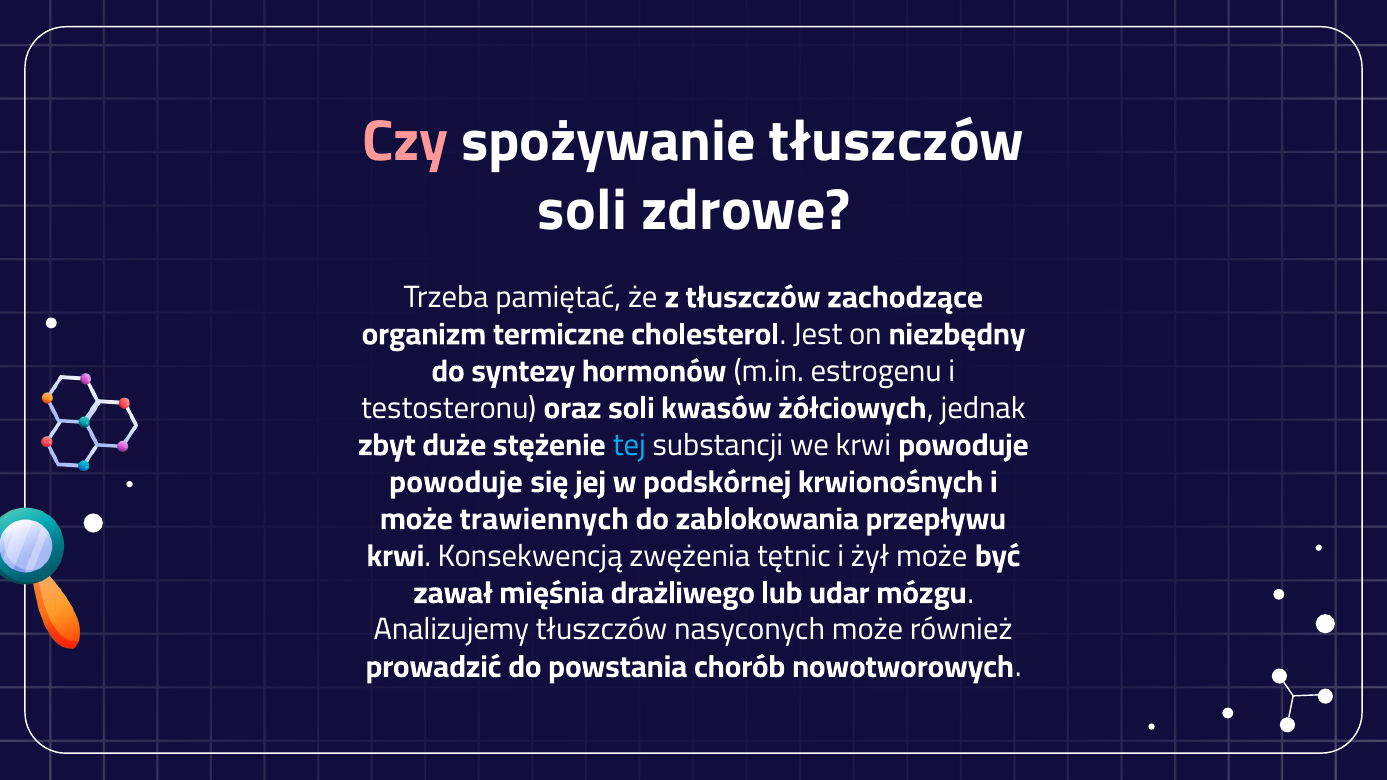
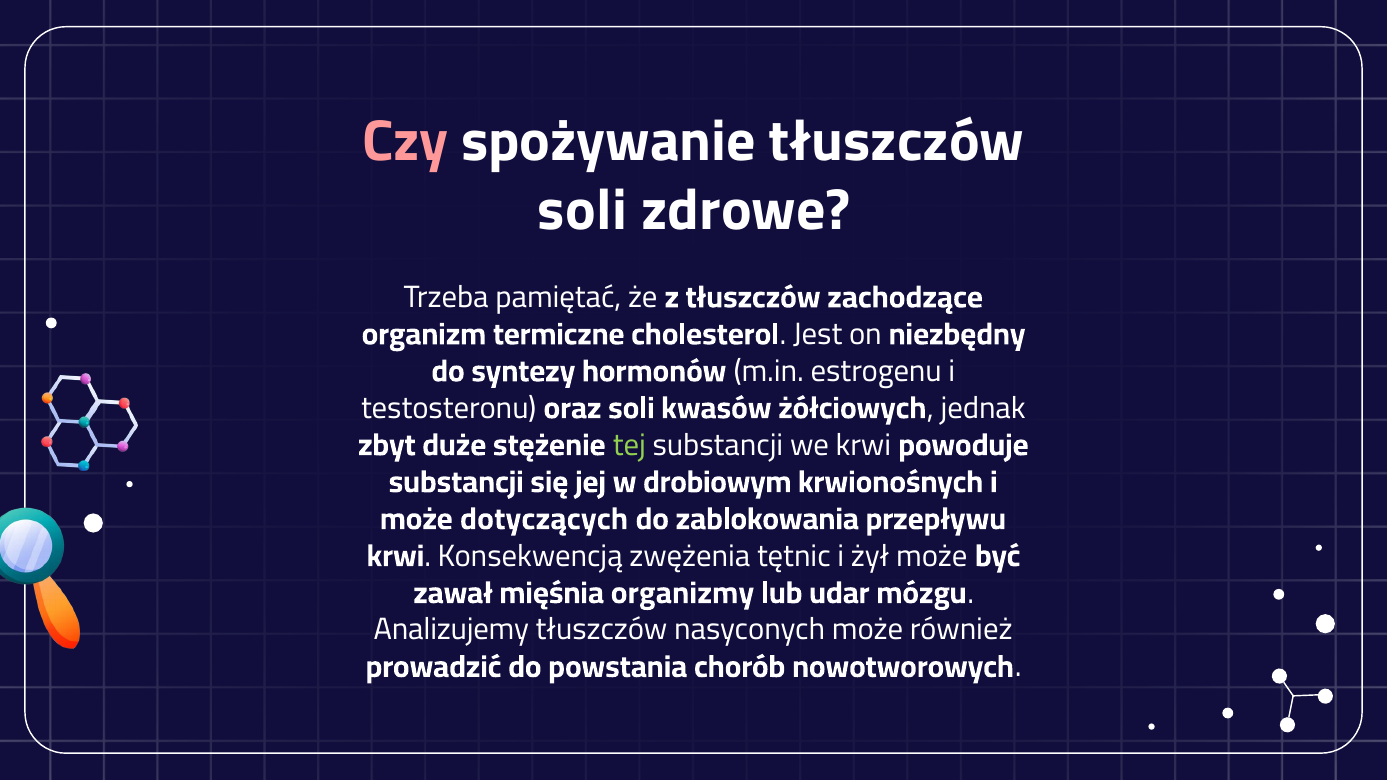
tej colour: light blue -> light green (629, 445)
powoduje: powoduje -> substancji (456, 482)
podskórnej: podskórnej -> drobiowym (717, 482)
trawiennych: trawiennych -> dotyczących (544, 519)
drażliwego: drażliwego -> organizmy (682, 593)
